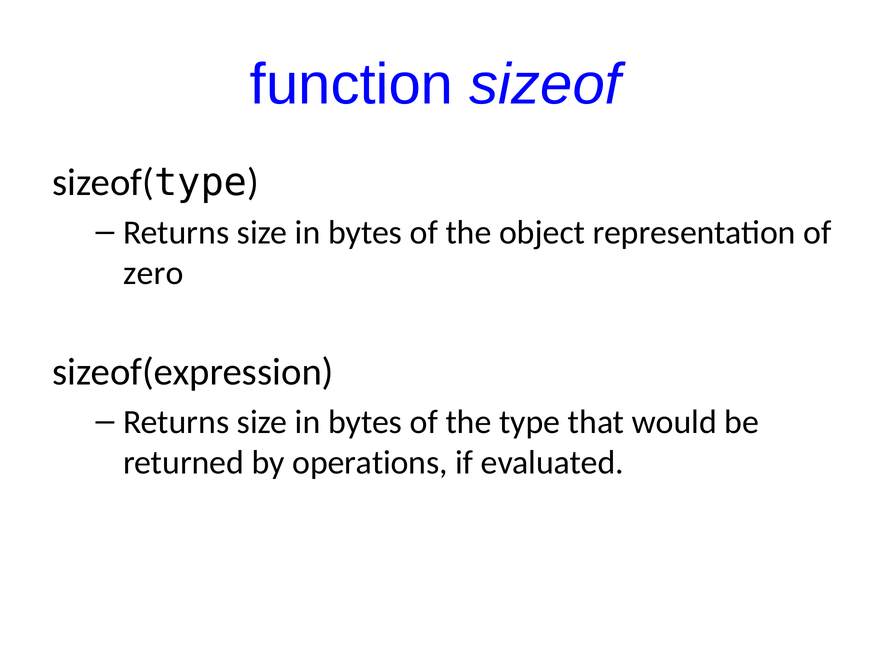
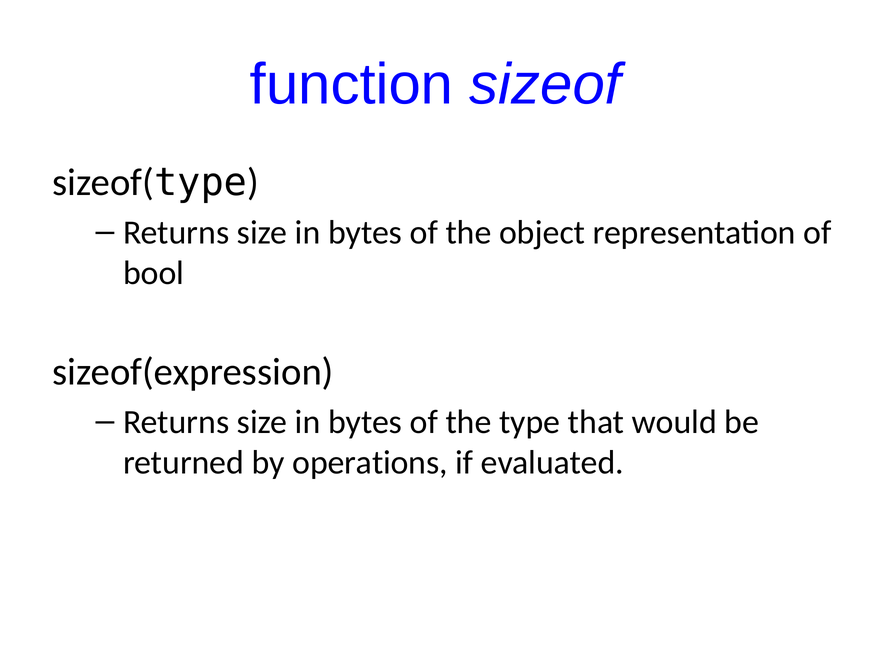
zero: zero -> bool (154, 273)
